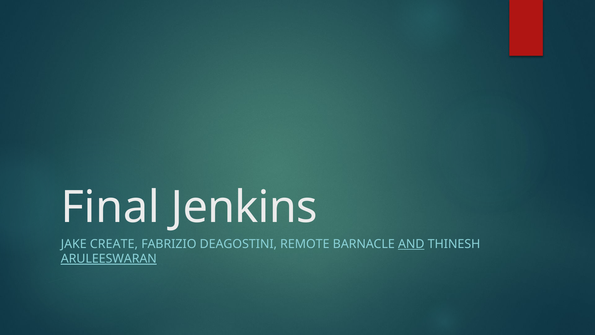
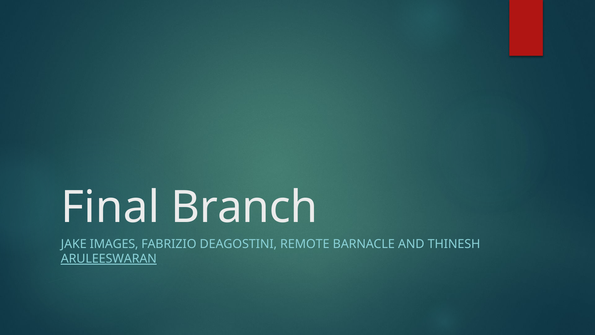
Jenkins: Jenkins -> Branch (244, 207)
CREATE: CREATE -> IMAGES (114, 244)
AND underline: present -> none (411, 244)
